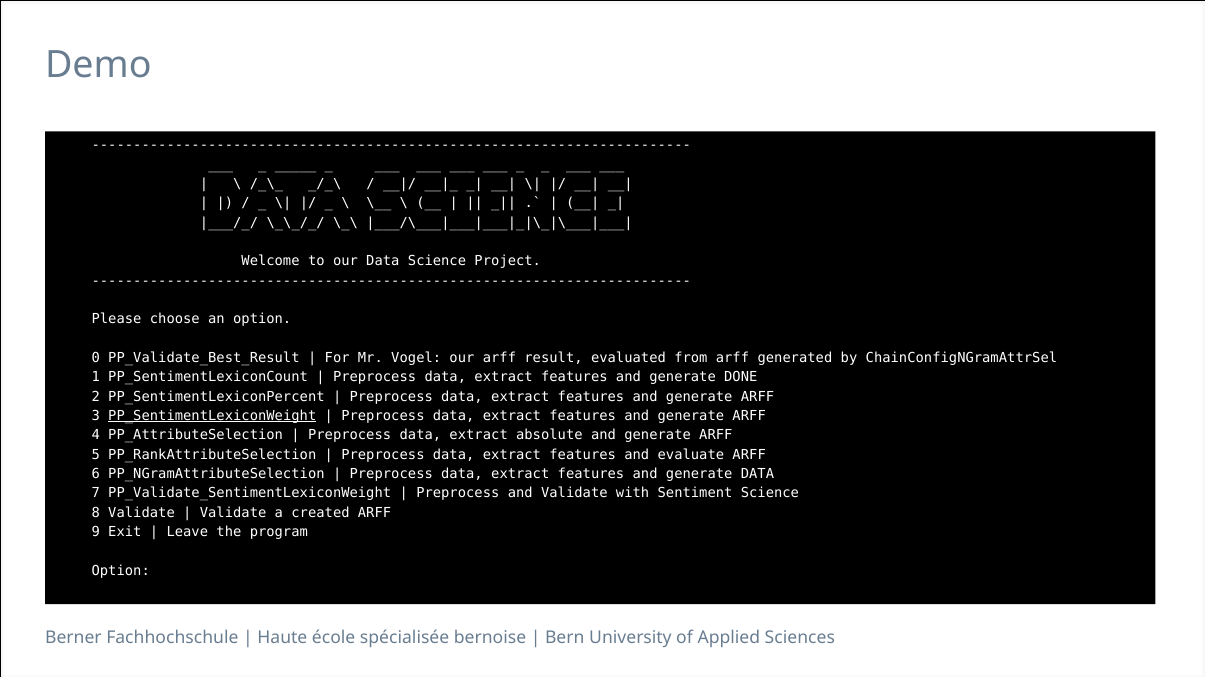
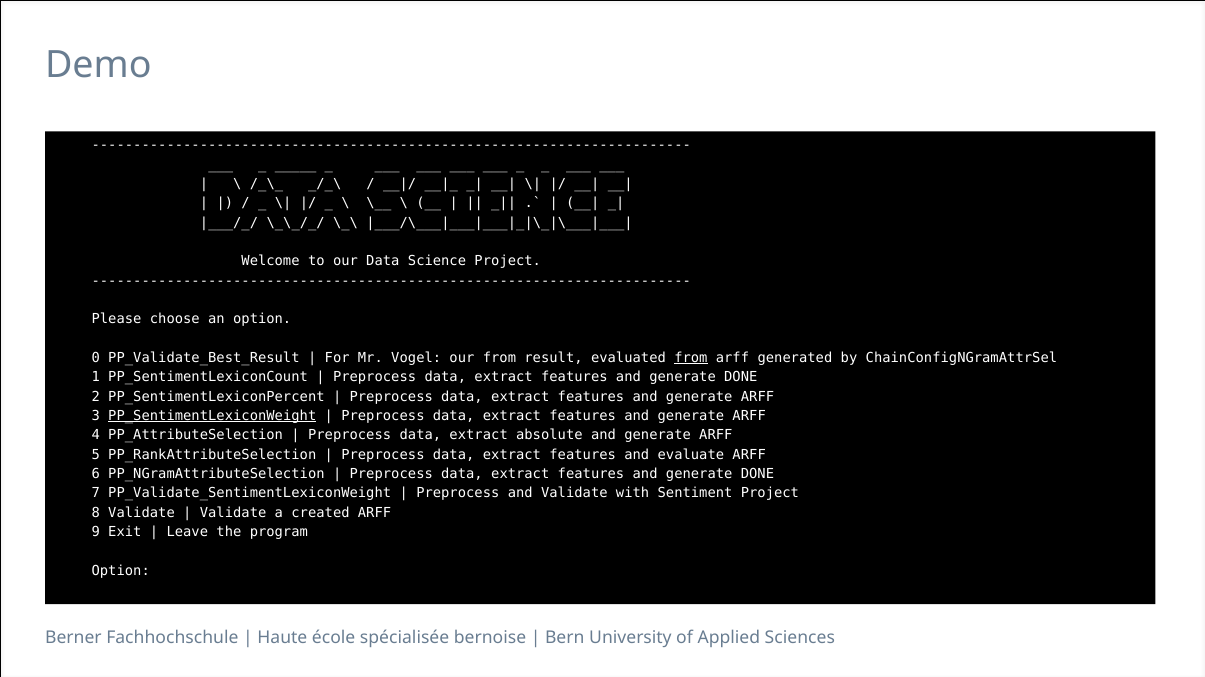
our arff: arff -> from (499, 358)
from underline: none -> present (691, 358)
DATA: DATA -> DONE (757, 474)
Sentiment Science: Science -> Project (770, 493)
